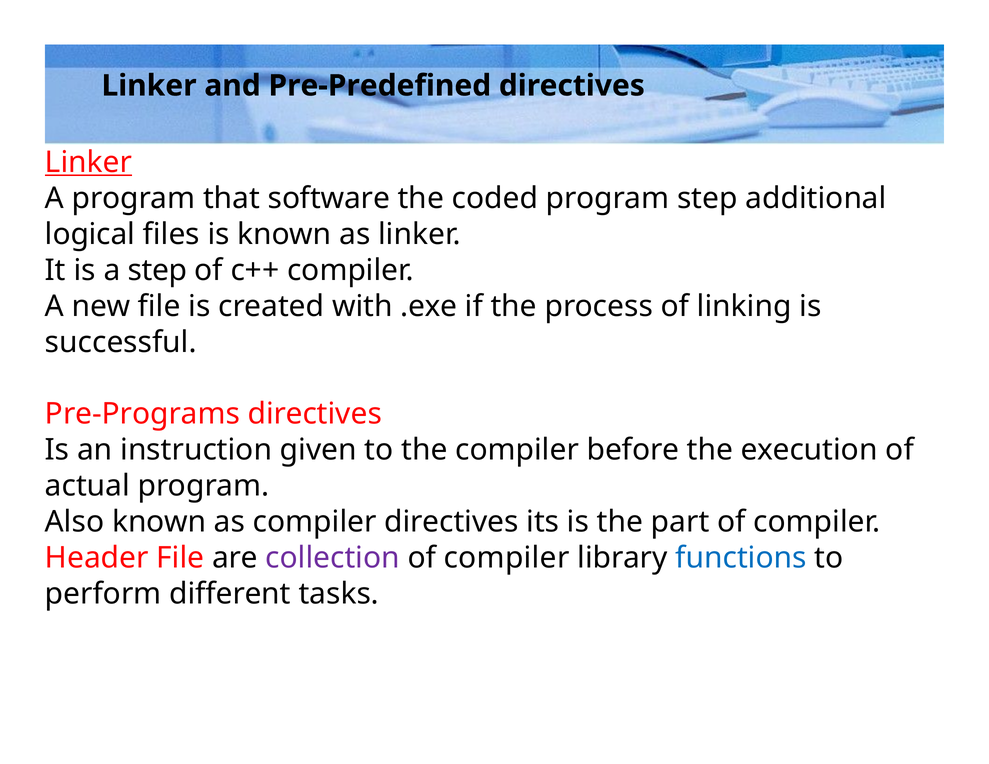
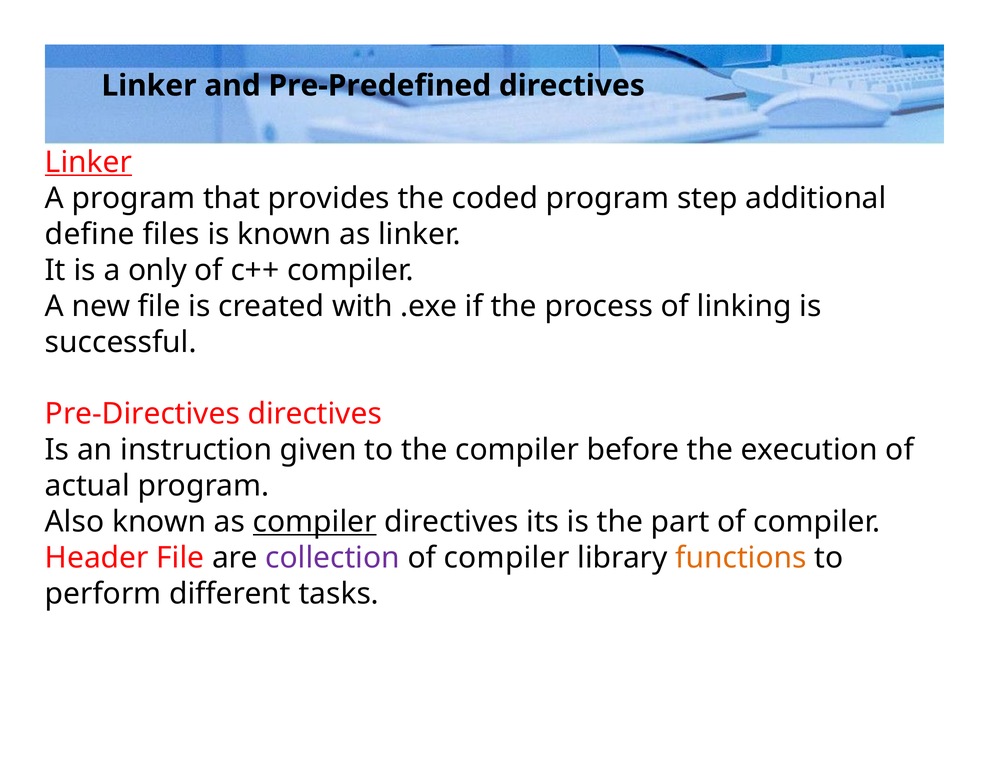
software: software -> provides (329, 198)
logical: logical -> define (90, 234)
a step: step -> only (157, 270)
Pre-Programs: Pre-Programs -> Pre-Directives (142, 414)
compiler underline: none -> present (315, 522)
functions colour: blue -> orange (741, 558)
